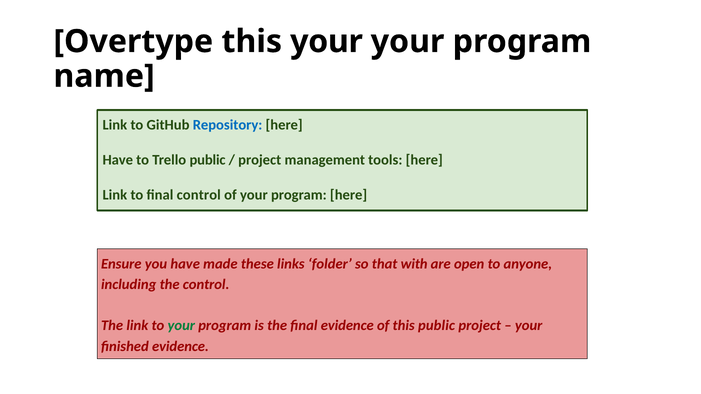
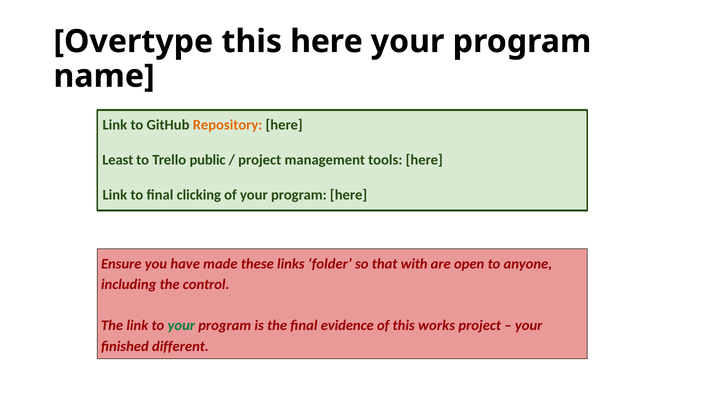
this your: your -> here (327, 42)
Repository colour: blue -> orange (228, 125)
Have: Have -> Least (118, 160)
final control: control -> clicking (199, 195)
this public: public -> works (437, 326)
finished evidence: evidence -> different (180, 346)
